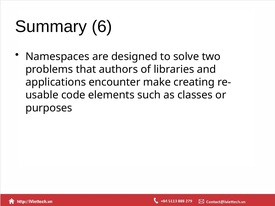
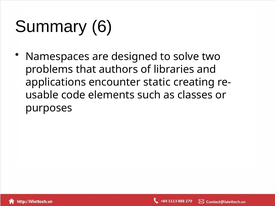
make: make -> static (157, 82)
